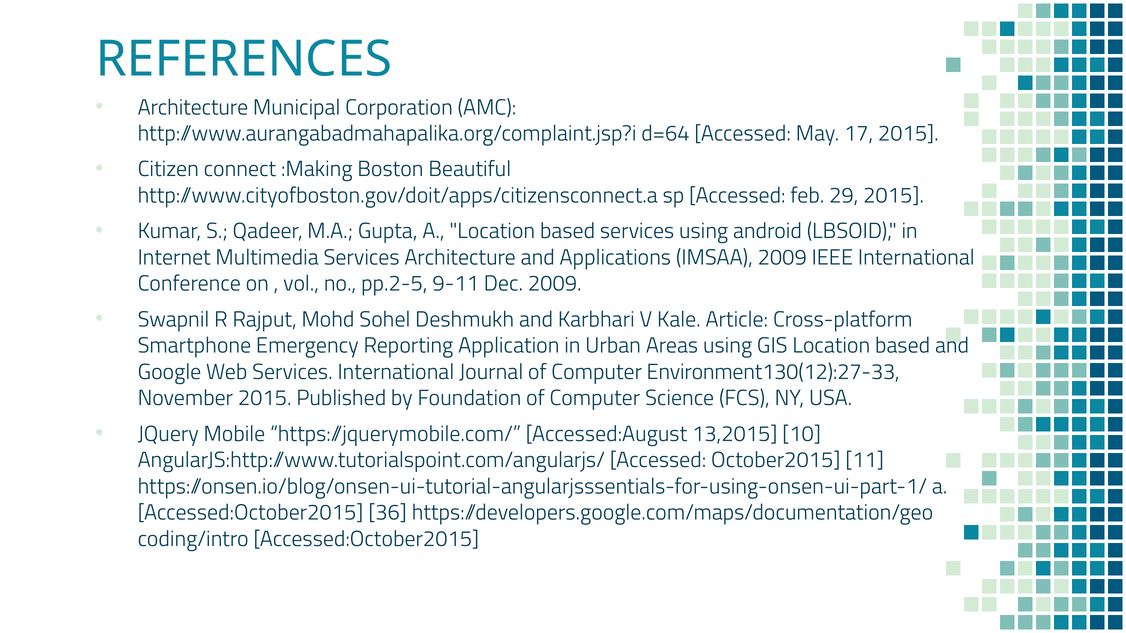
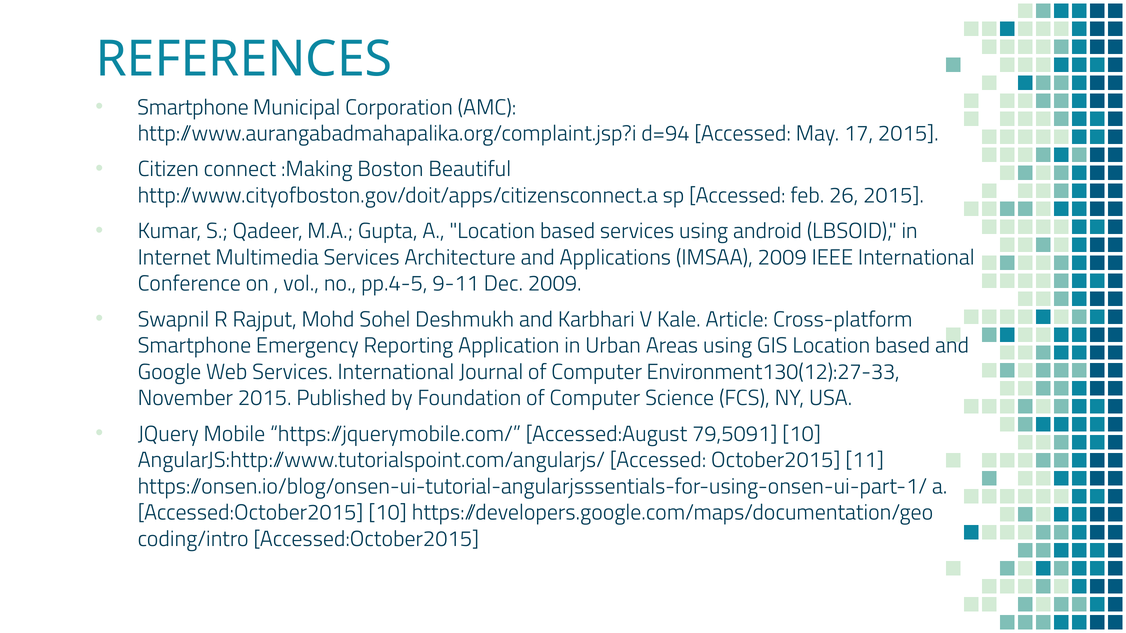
Architecture: Architecture -> Smartphone (193, 107)
d=64: d=64 -> d=94 (665, 134)
29: 29 -> 26 (844, 196)
pp.2-5: pp.2-5 -> pp.4-5 (394, 284)
13,2015: 13,2015 -> 79,5091 (735, 434)
Accessed:October2015 36: 36 -> 10 (388, 513)
